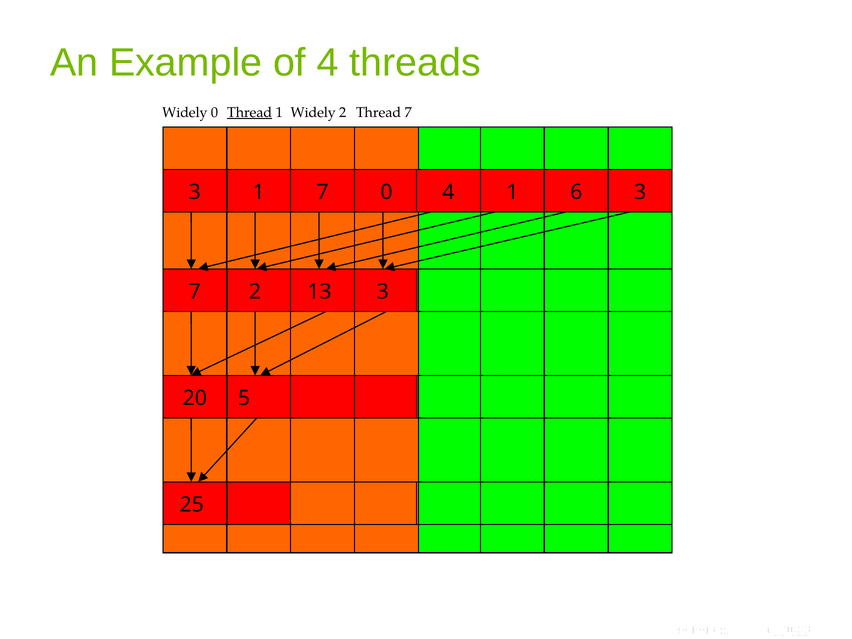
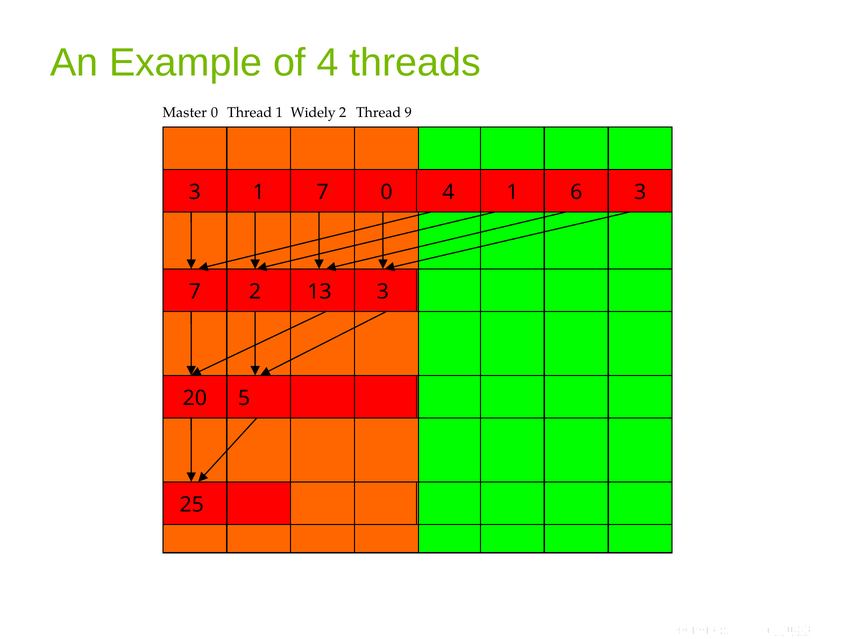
Widely: Widely -> Master (185, 112)
Thread underline: present -> none (250, 112)
Thread 7: 7 -> 9 (408, 112)
